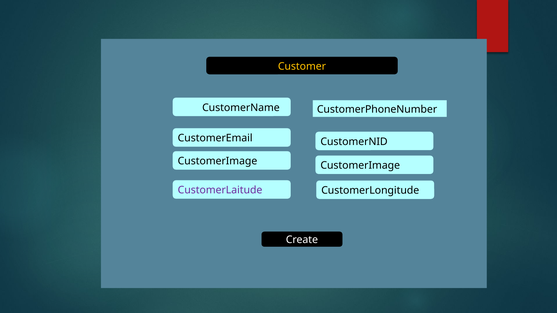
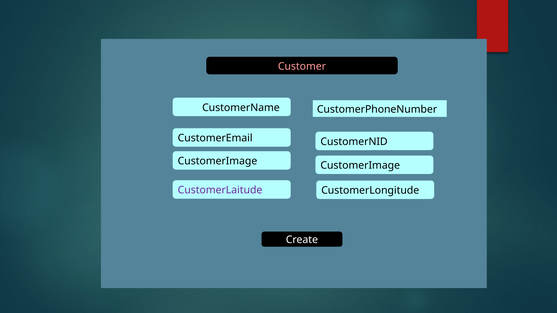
Customer colour: yellow -> pink (302, 66)
